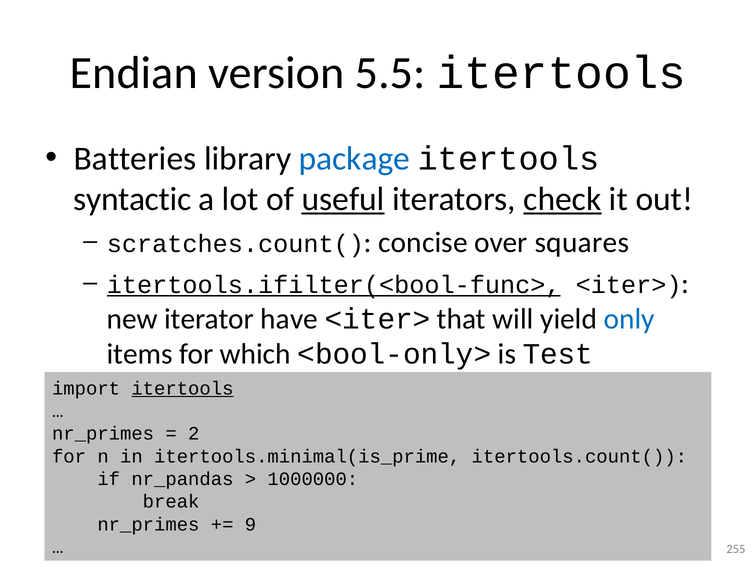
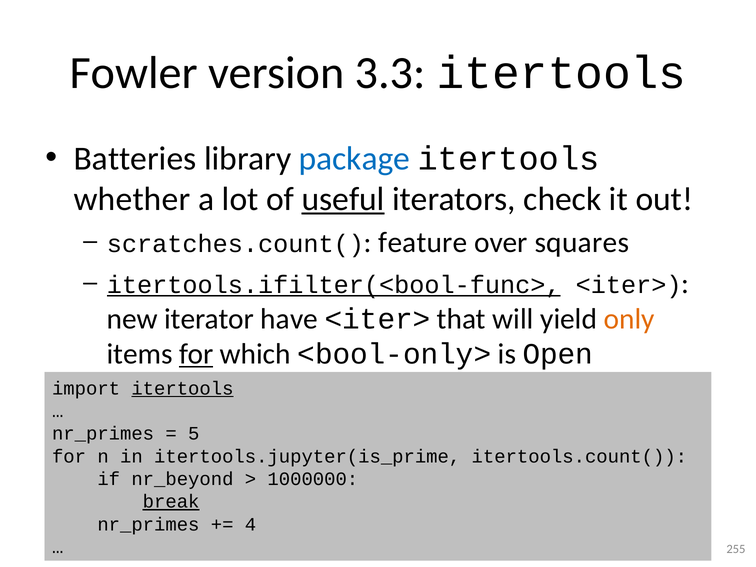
Endian: Endian -> Fowler (134, 73)
5.5: 5.5 -> 3.3 (390, 73)
syntactic: syntactic -> whether (132, 199)
check underline: present -> none (562, 199)
concise: concise -> feature (423, 242)
only colour: blue -> orange (629, 319)
for underline: none -> present (196, 354)
Test: Test -> Open (558, 354)
2: 2 -> 5 (194, 434)
itertools.minimal(is_prime: itertools.minimal(is_prime -> itertools.jupyter(is_prime (307, 456)
nr_pandas: nr_pandas -> nr_beyond (182, 479)
break underline: none -> present (171, 502)
9: 9 -> 4 (250, 524)
